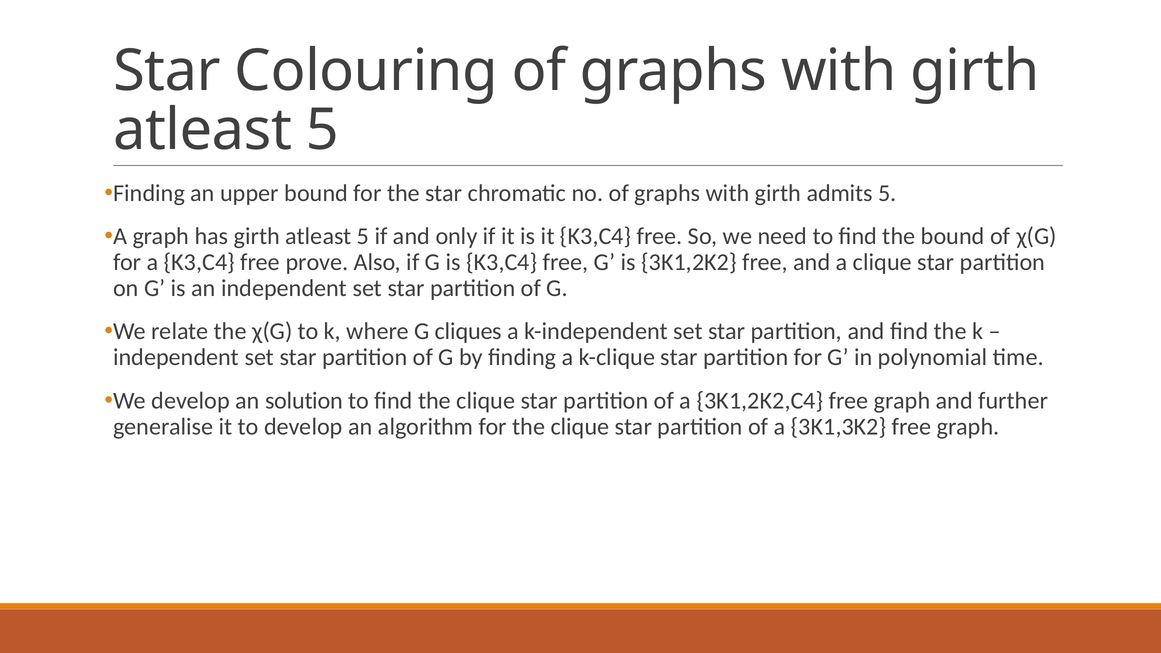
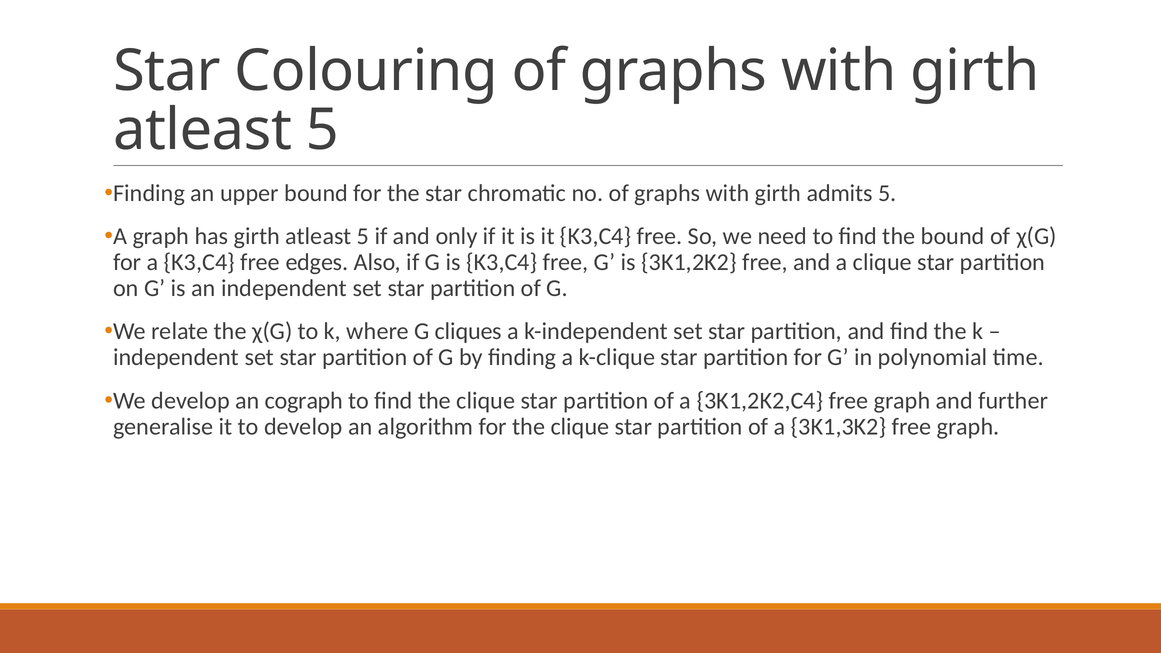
prove: prove -> edges (317, 262)
solution: solution -> cograph (304, 401)
